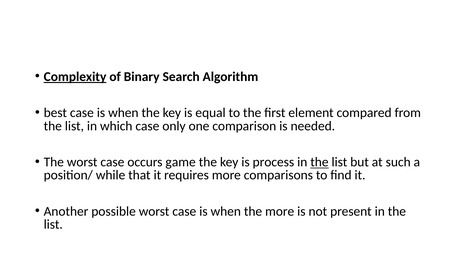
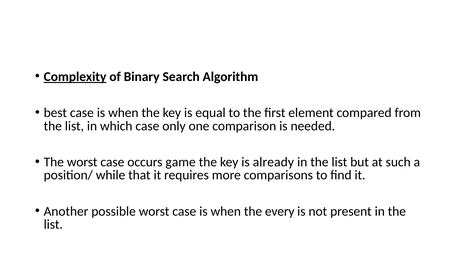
process: process -> already (273, 162)
the underline: present -> none (319, 162)
the more: more -> every (280, 211)
